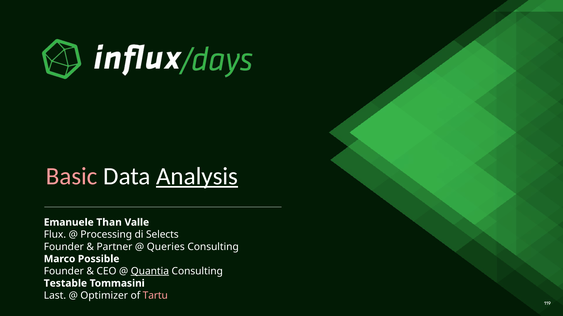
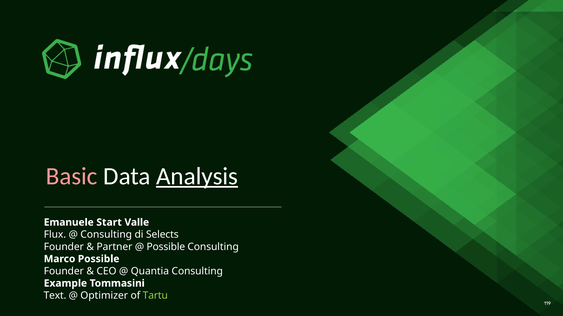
Than: Than -> Start (109, 223)
Processing: Processing -> Consulting (106, 235)
Queries: Queries -> Possible (166, 247)
Quantia underline: present -> none (150, 272)
Testable: Testable -> Example (65, 284)
Last: Last -> Text (55, 296)
Tartu colour: pink -> light green (155, 296)
